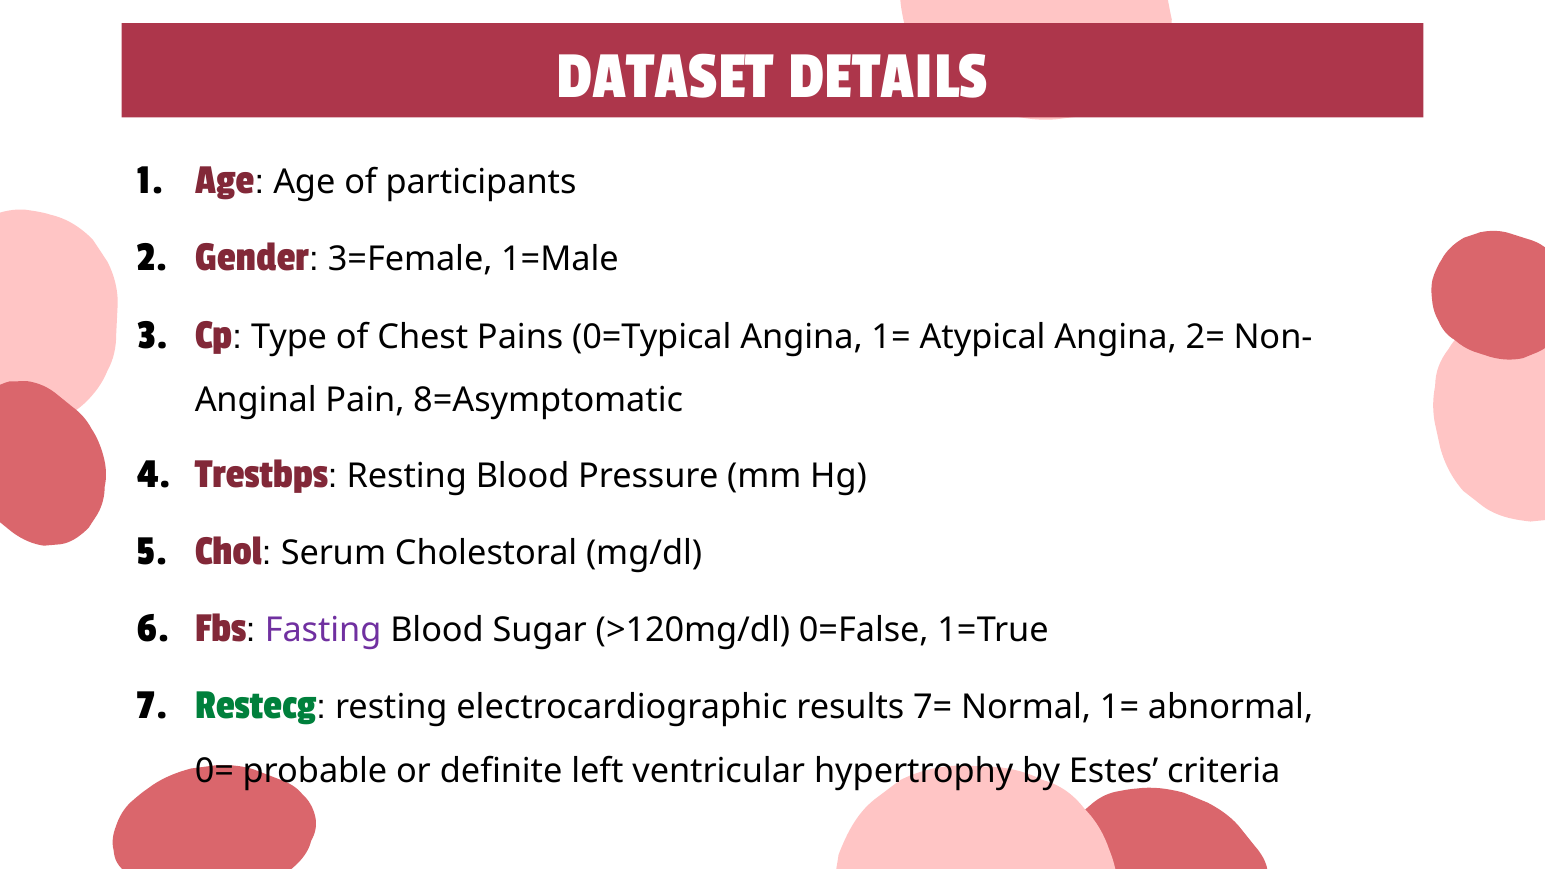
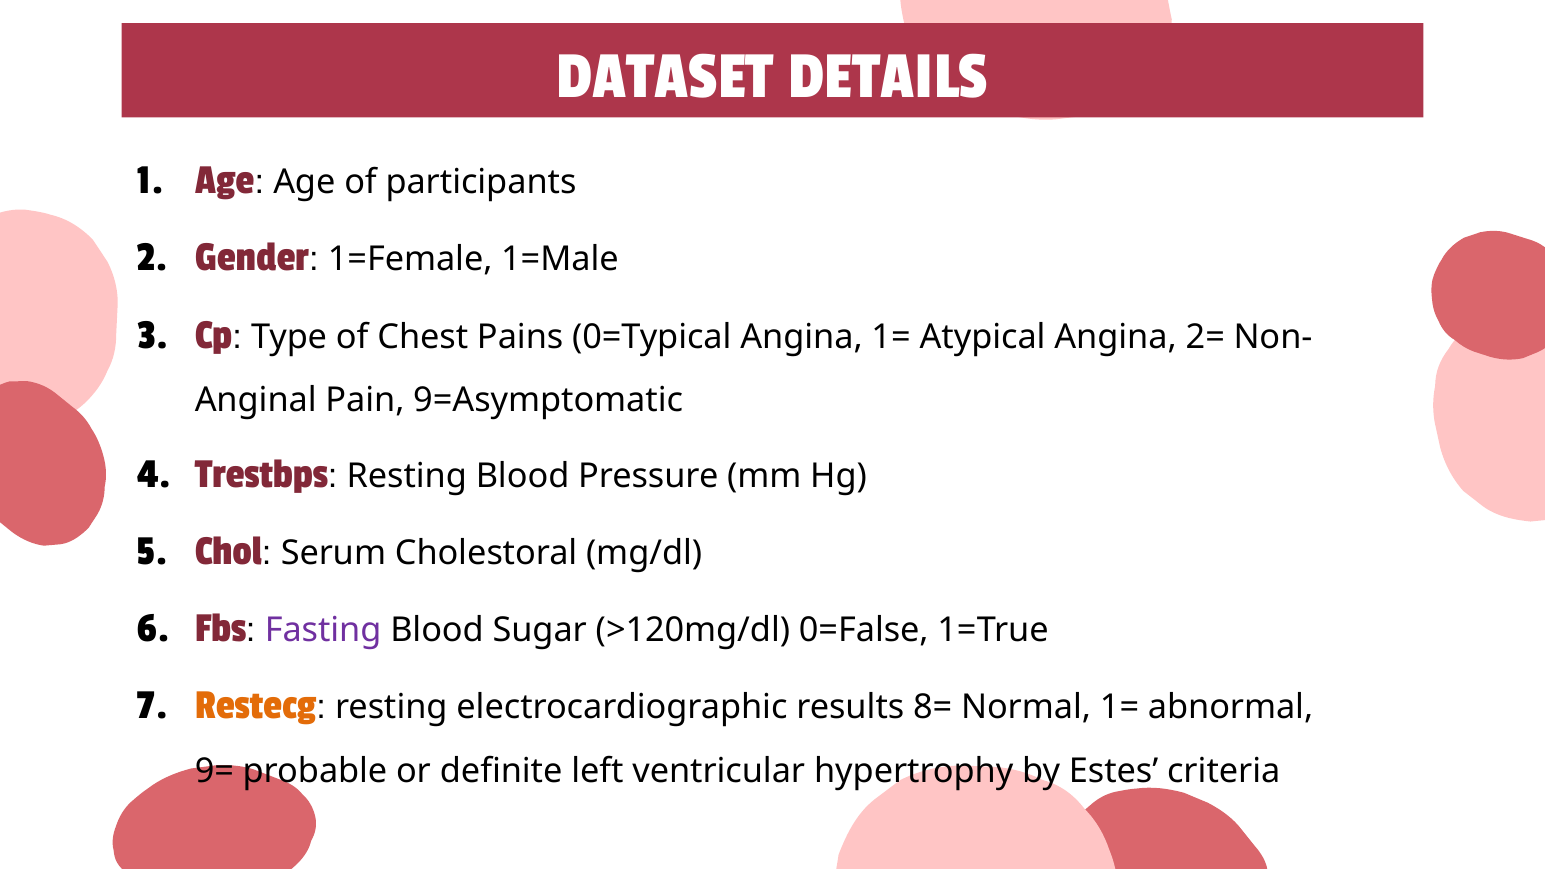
3=Female: 3=Female -> 1=Female (410, 260)
8=Asymptomatic: 8=Asymptomatic -> 9=Asymptomatic (548, 400)
Restecg colour: green -> orange (256, 705)
7=: 7= -> 8= (933, 708)
0=: 0= -> 9= (214, 771)
